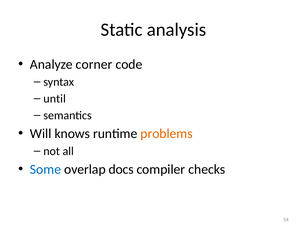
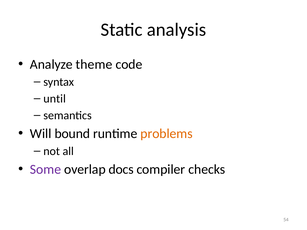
corner: corner -> theme (94, 64)
knows: knows -> bound (72, 134)
Some colour: blue -> purple (45, 170)
